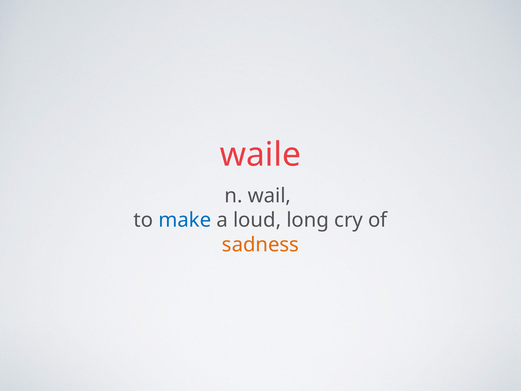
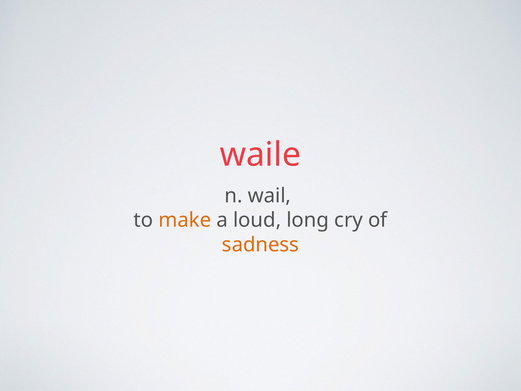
make colour: blue -> orange (185, 220)
